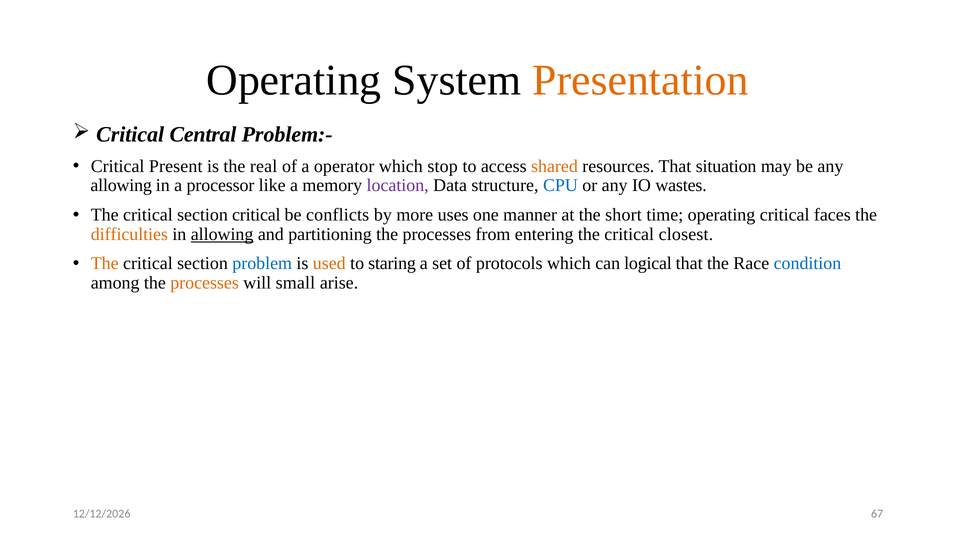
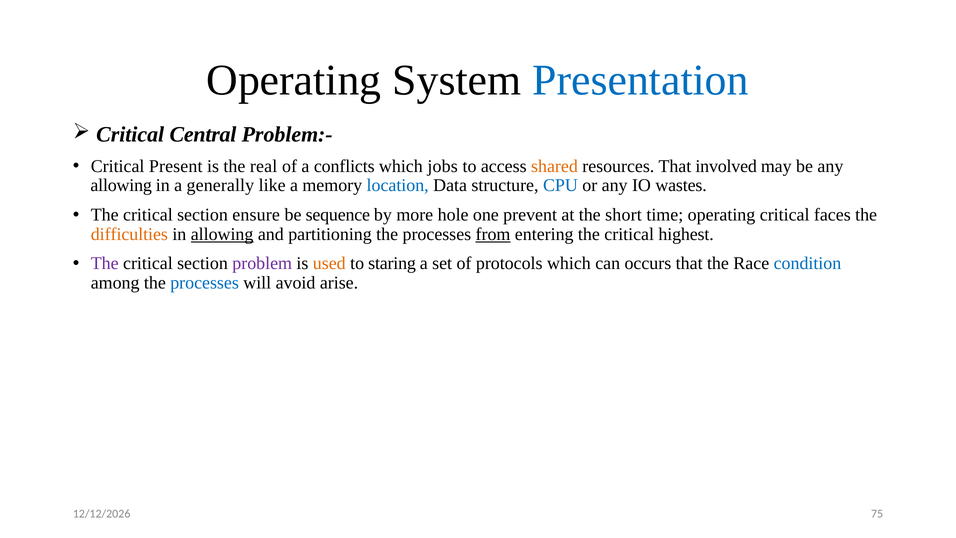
Presentation colour: orange -> blue (640, 80)
operator: operator -> conflicts (344, 166)
stop: stop -> jobs (443, 166)
situation: situation -> involved (726, 166)
processor: processor -> generally (220, 185)
location colour: purple -> blue (398, 185)
section critical: critical -> ensure (256, 215)
conflicts: conflicts -> sequence (338, 215)
uses: uses -> hole (453, 215)
manner: manner -> prevent (530, 215)
from underline: none -> present (493, 234)
closest: closest -> highest (686, 234)
The colour: orange -> purple (105, 263)
problem colour: blue -> purple (262, 263)
logical: logical -> occurs (648, 263)
processes colour: orange -> blue (205, 283)
small: small -> avoid (296, 283)
67: 67 -> 75 (877, 513)
